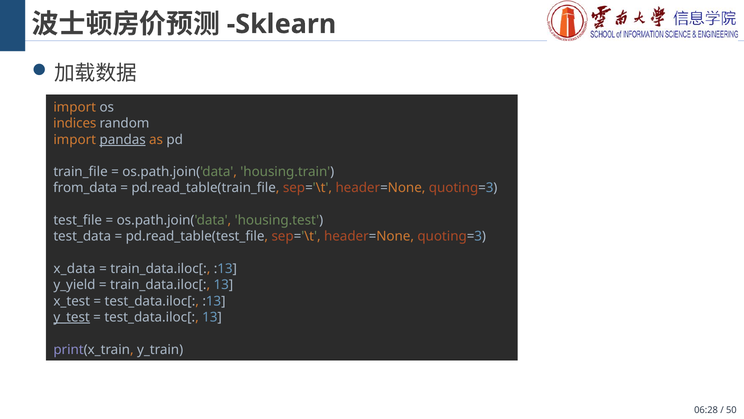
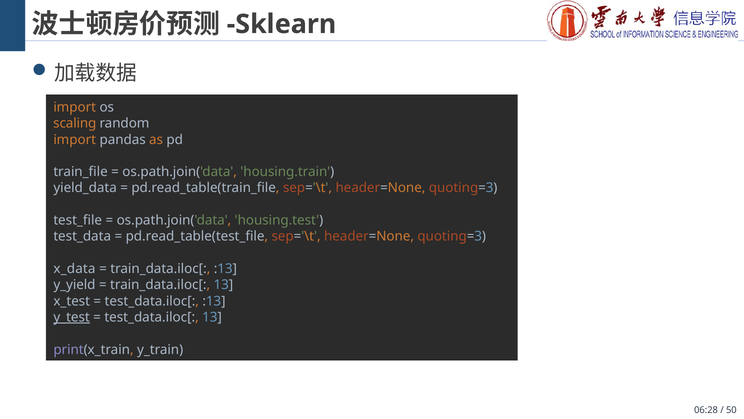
indices: indices -> scaling (75, 123)
pandas underline: present -> none (123, 139)
from_data: from_data -> yield_data (85, 188)
